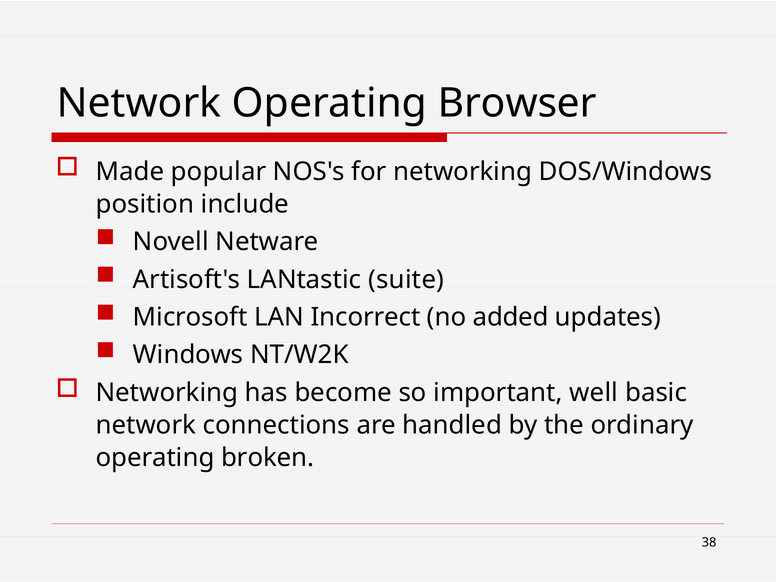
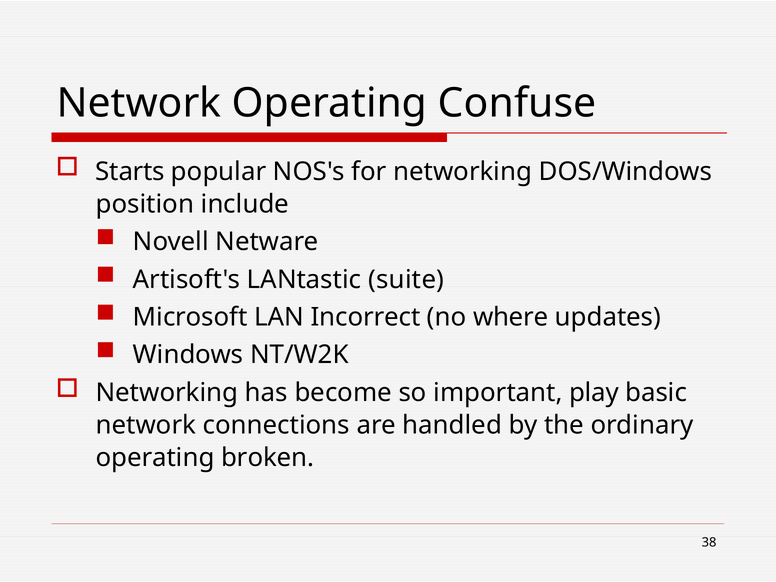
Browser: Browser -> Confuse (517, 103)
Made: Made -> Starts (130, 171)
added: added -> where (511, 317)
well: well -> play (594, 393)
